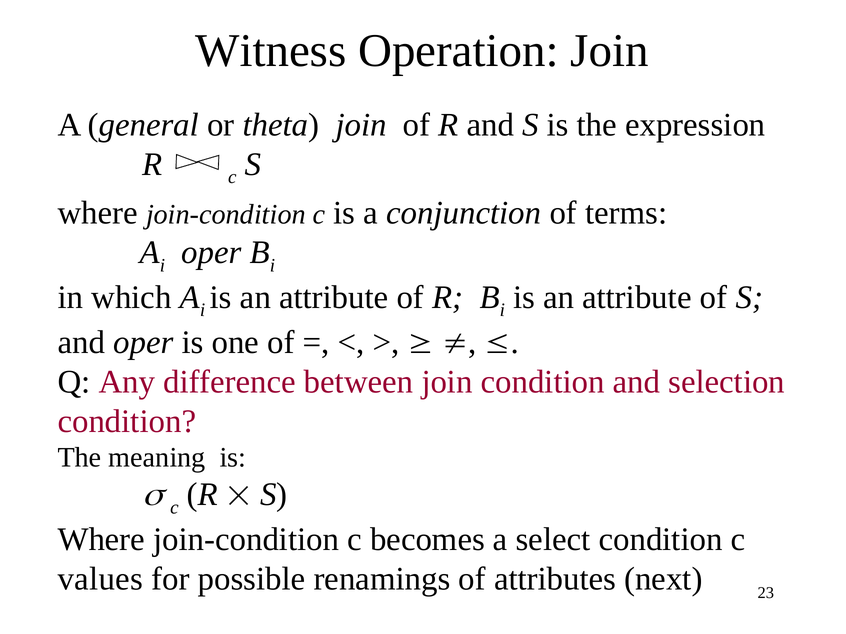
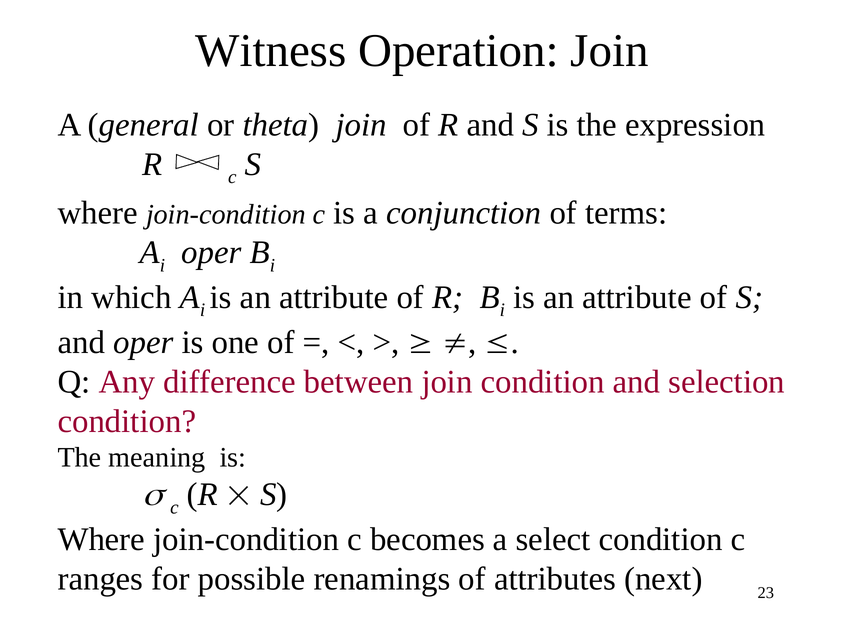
values: values -> ranges (100, 579)
